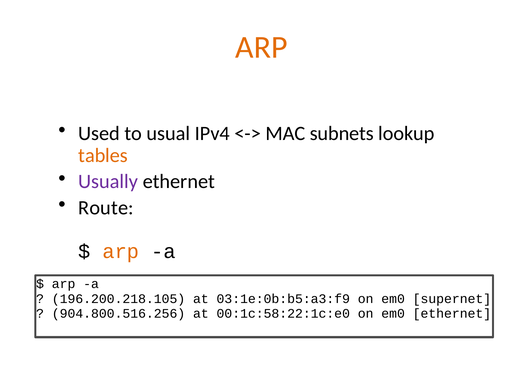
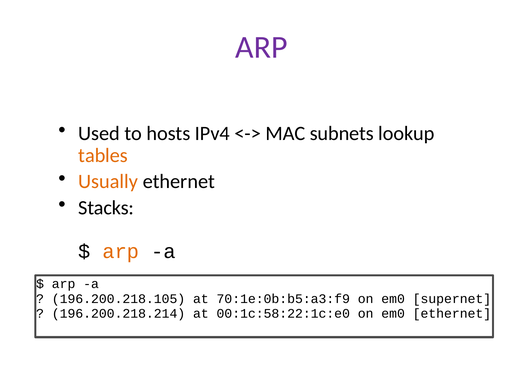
ARP colour: orange -> purple (261, 47)
usual: usual -> hosts (168, 134)
Usually colour: purple -> orange (108, 182)
Route: Route -> Stacks (106, 208)
03:1e:0b:b5:a3:f9: 03:1e:0b:b5:a3:f9 -> 70:1e:0b:b5:a3:f9 (283, 299)
904.800.516.256: 904.800.516.256 -> 196.200.218.214 (119, 314)
